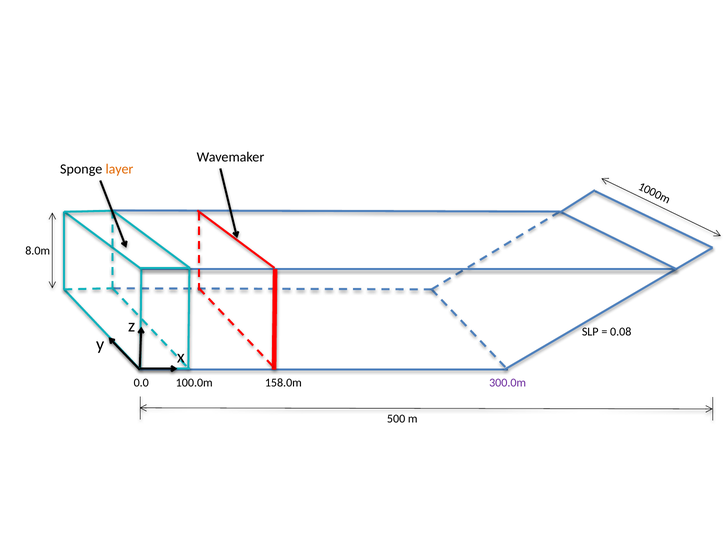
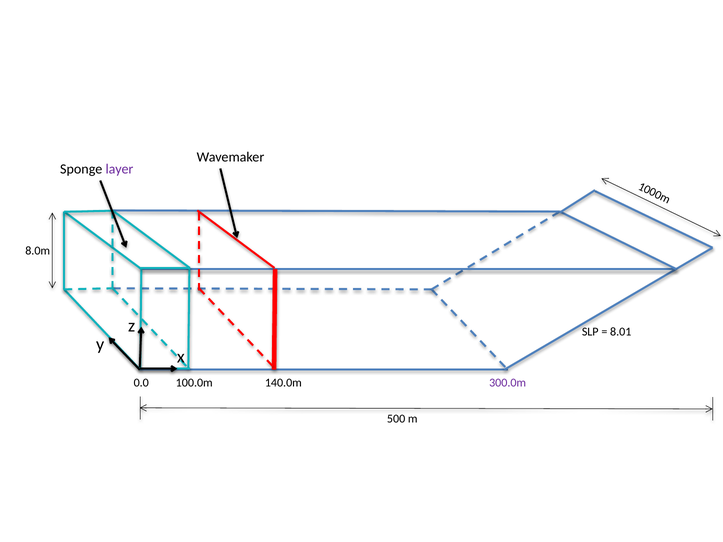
layer colour: orange -> purple (119, 169)
0.08: 0.08 -> 8.01 (621, 332)
158.0m: 158.0m -> 140.0m (283, 383)
